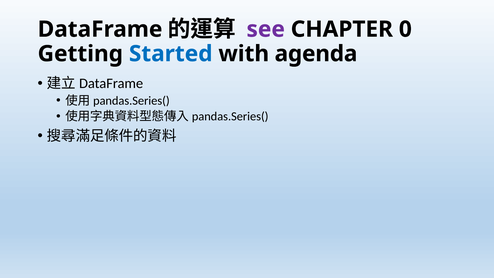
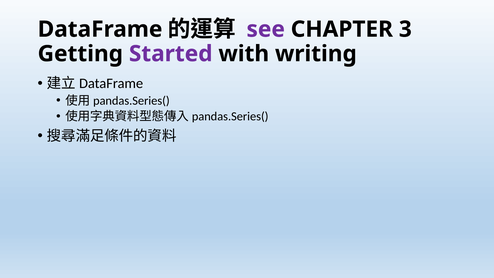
0: 0 -> 3 (405, 29)
Started colour: blue -> purple (171, 54)
agenda: agenda -> writing (316, 54)
